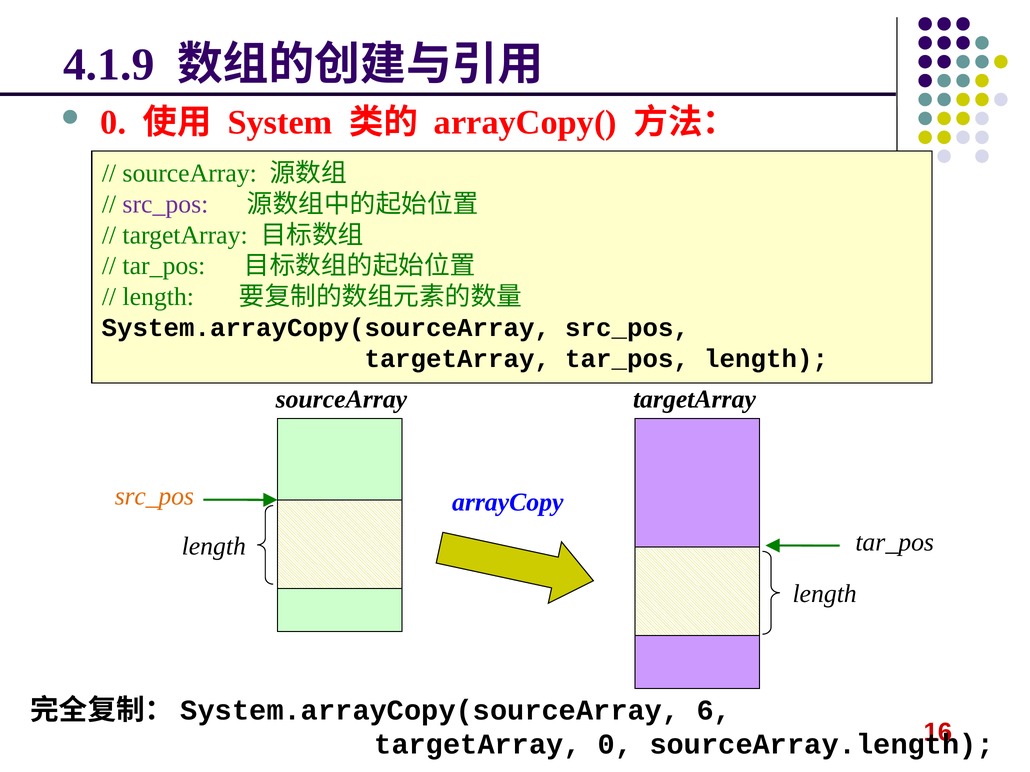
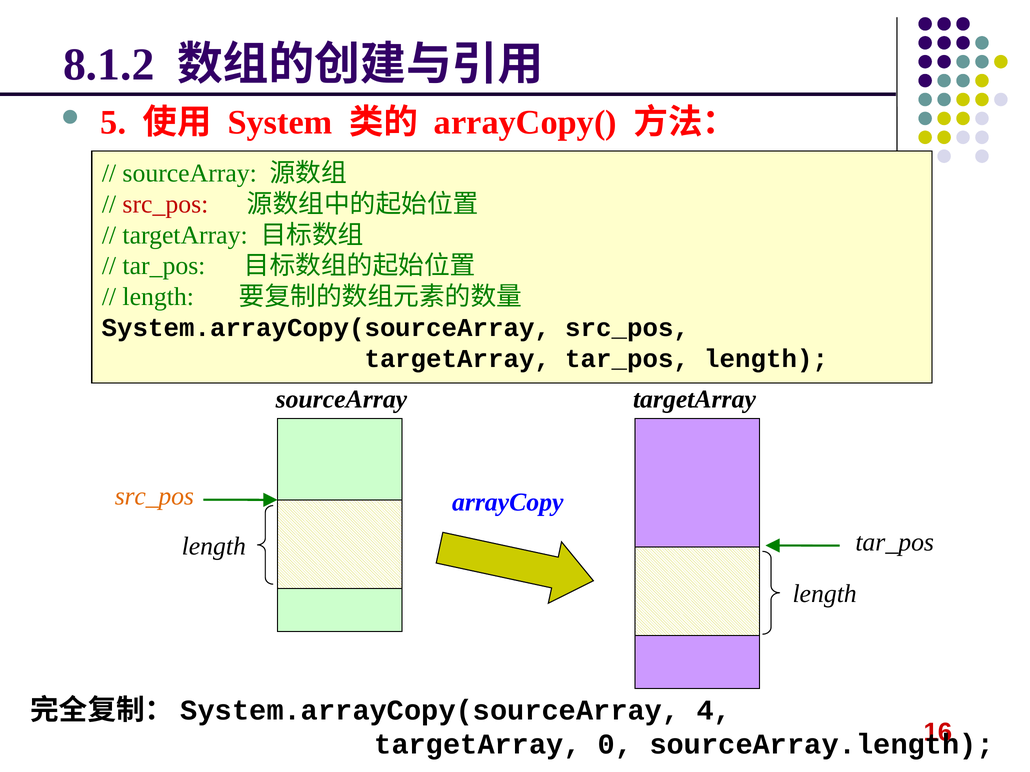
4.1.9: 4.1.9 -> 8.1.2 (109, 65)
0: 0 -> 5 (113, 122)
src_pos colour: purple -> red (165, 204)
6: 6 -> 4 (714, 711)
